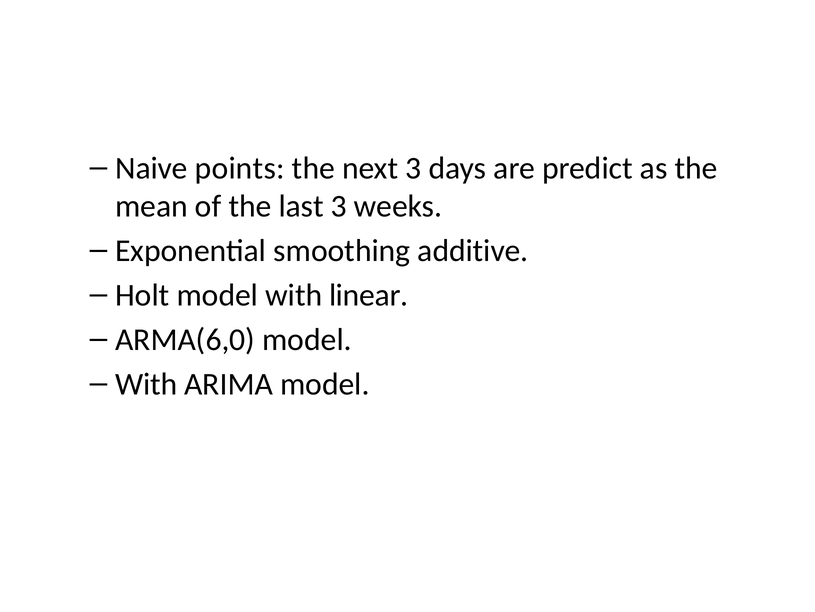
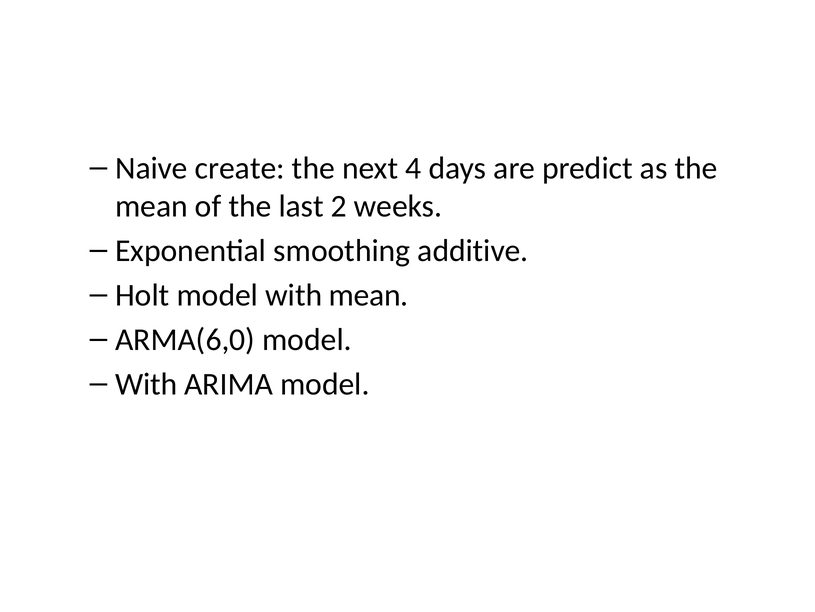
points: points -> create (240, 168)
next 3: 3 -> 4 (413, 168)
last 3: 3 -> 2 (339, 206)
with linear: linear -> mean (369, 295)
